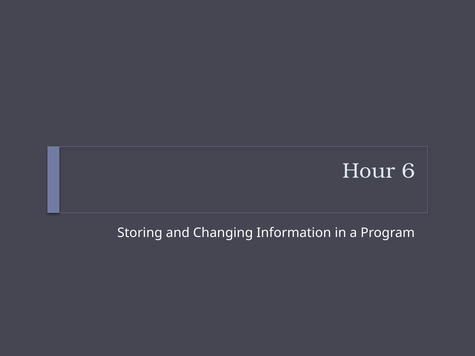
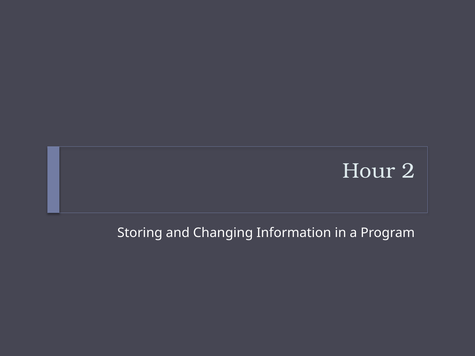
6: 6 -> 2 (408, 171)
